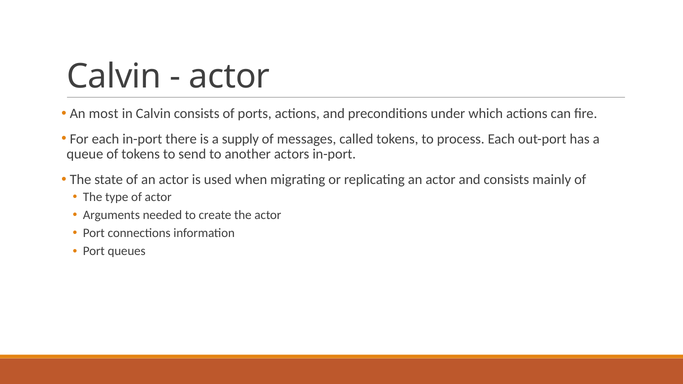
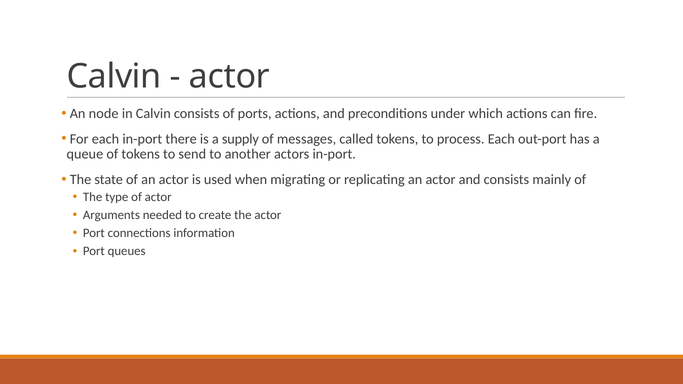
most: most -> node (104, 114)
